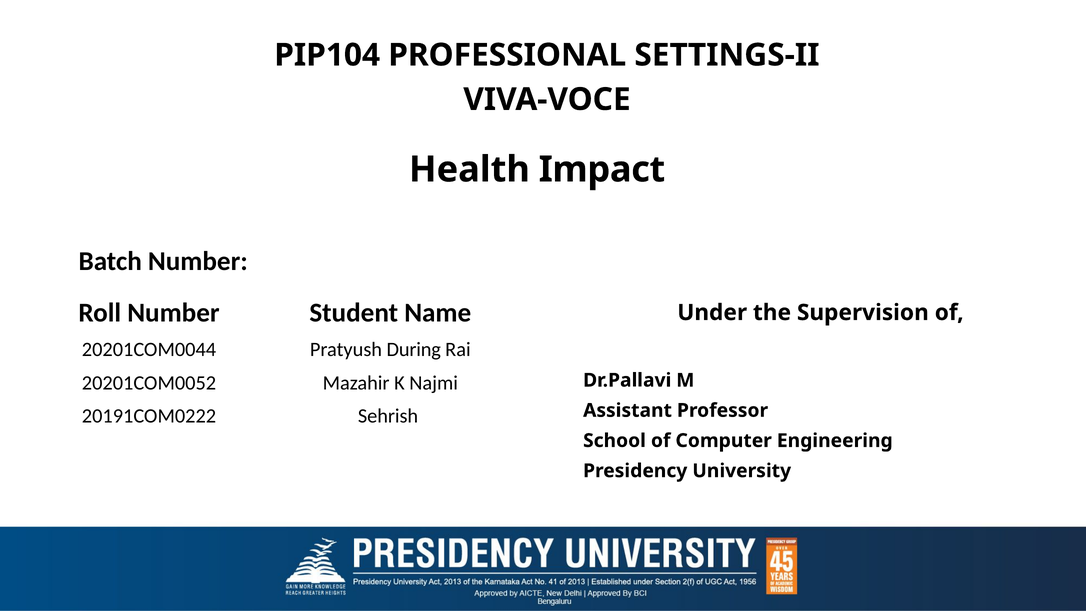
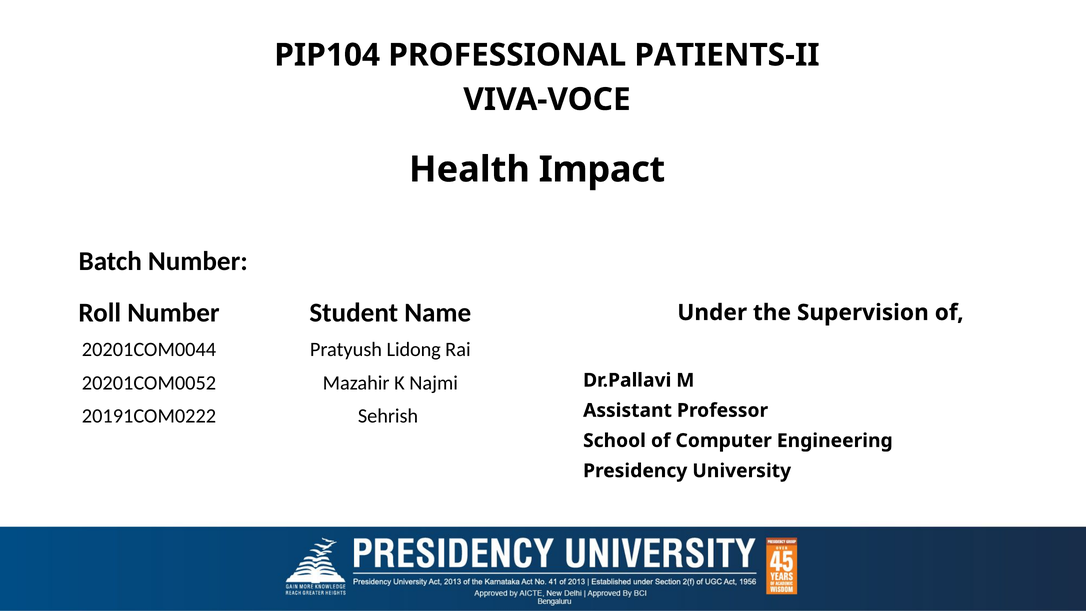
SETTINGS-II: SETTINGS-II -> PATIENTS-II (727, 55)
During: During -> Lidong (414, 350)
